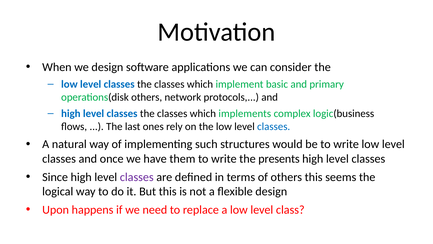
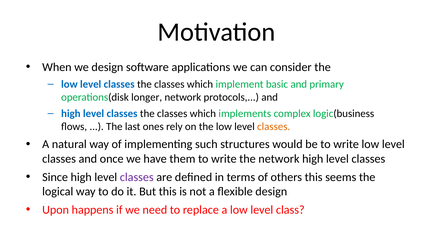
operations(disk others: others -> longer (147, 97)
classes colour: blue -> orange (274, 126)
the presents: presents -> network (279, 159)
